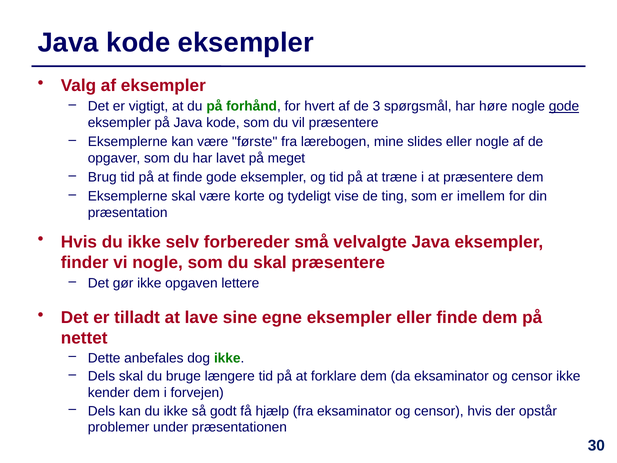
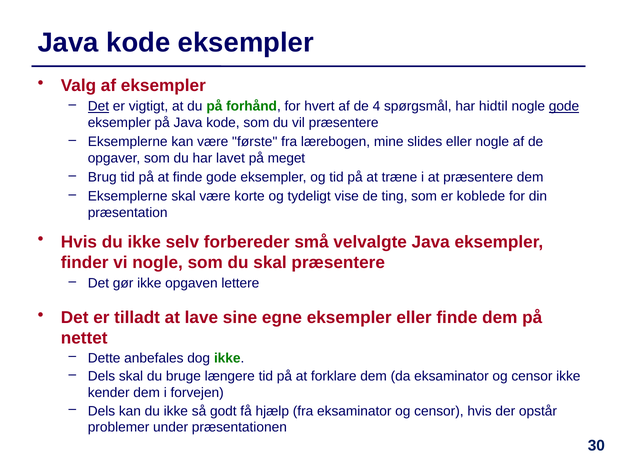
Det underline: none -> present (98, 106)
3: 3 -> 4 (376, 106)
høre: høre -> hidtil (493, 106)
imellem: imellem -> koblede (481, 196)
